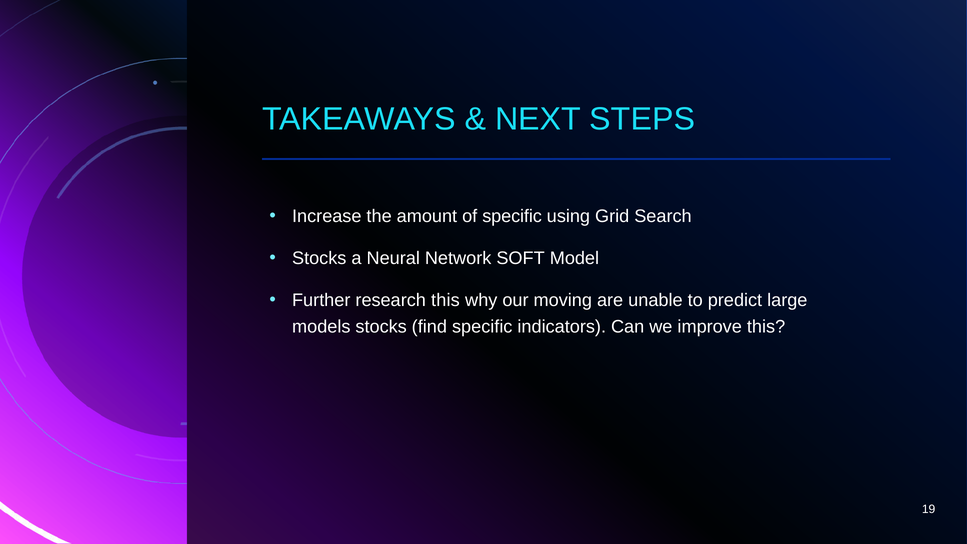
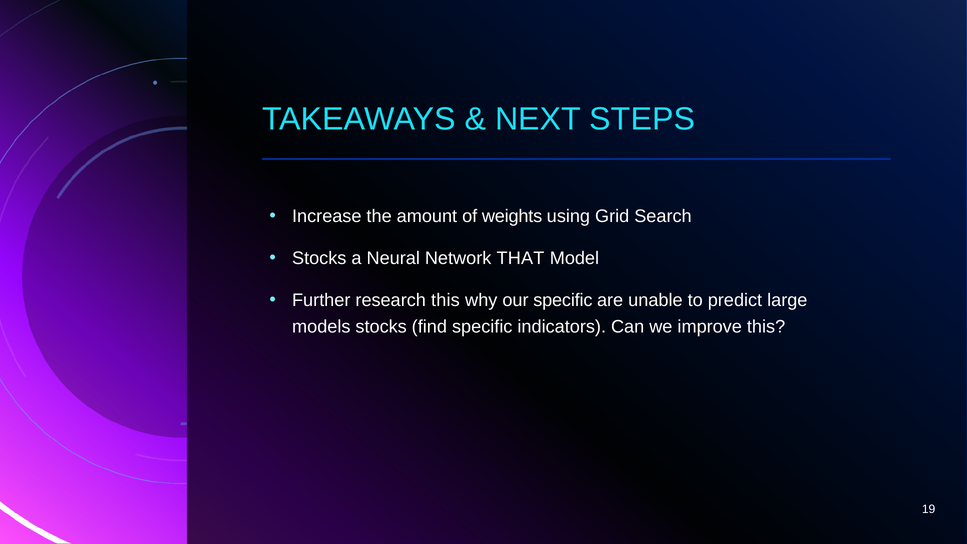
of specific: specific -> weights (512, 216)
SOFT: SOFT -> THAT (520, 258)
our moving: moving -> specific (563, 300)
